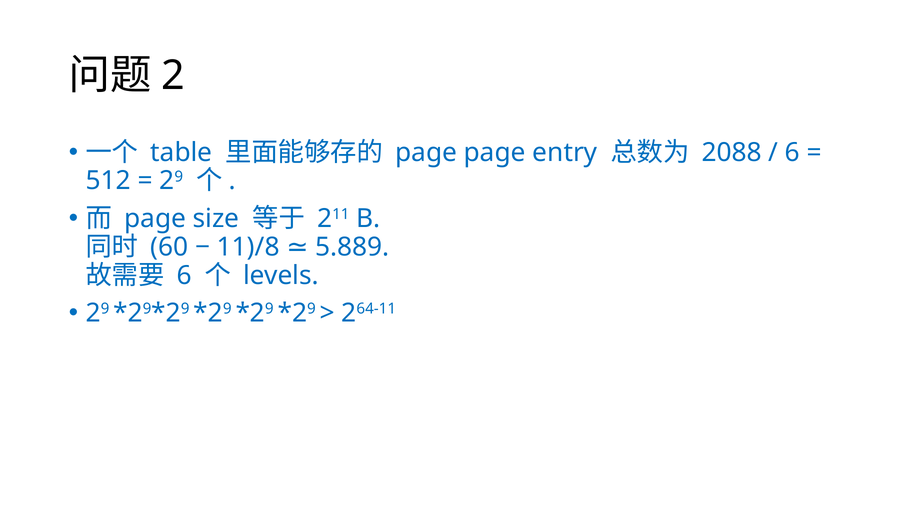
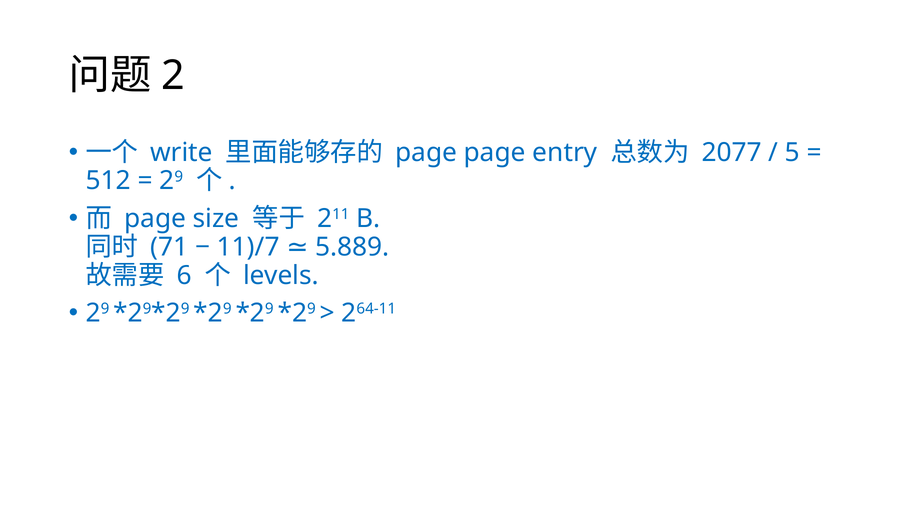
table: table -> write (181, 153)
2088: 2088 -> 2077 (732, 153)
6: 6 -> 5 (792, 153)
60: 60 -> 71 (169, 247)
11)/8: 11)/8 -> 11)/7 (248, 247)
